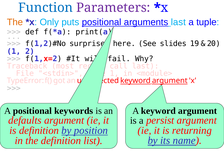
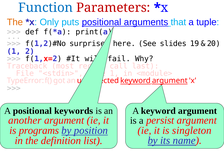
Parameters colour: purple -> red (113, 8)
arguments last: last -> that (178, 22)
defaults: defaults -> another (25, 120)
returning: returning -> singleton (192, 130)
is definition: definition -> programs (39, 130)
